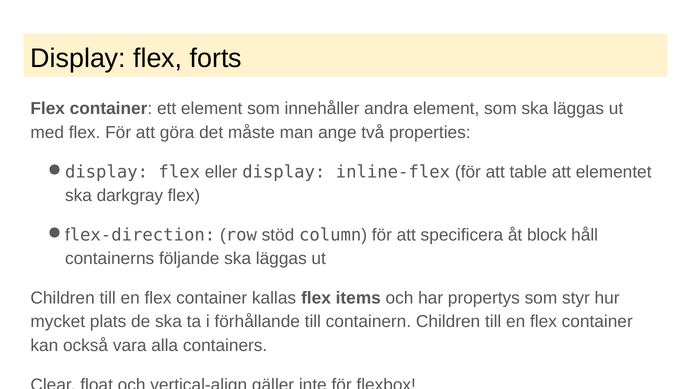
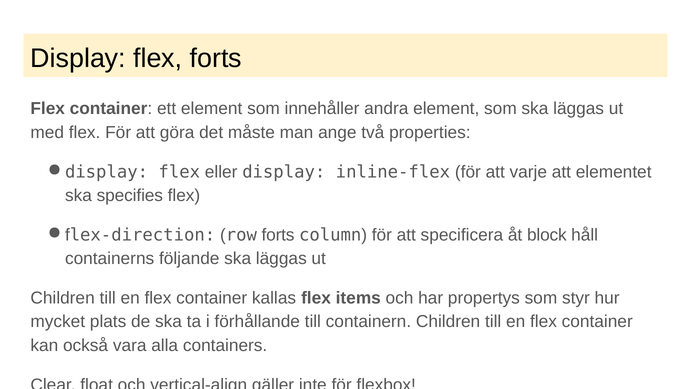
table: table -> varje (528, 172)
darkgray: darkgray -> specifies (130, 196)
row stöd: stöd -> forts (278, 235)
